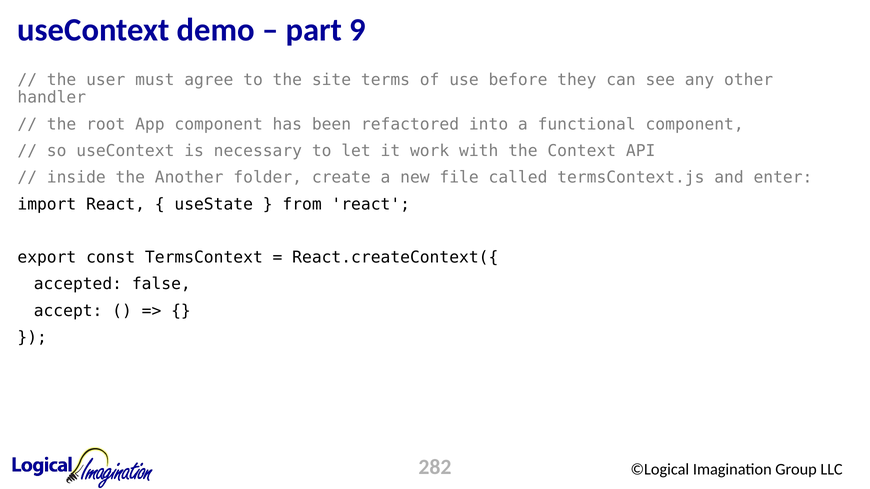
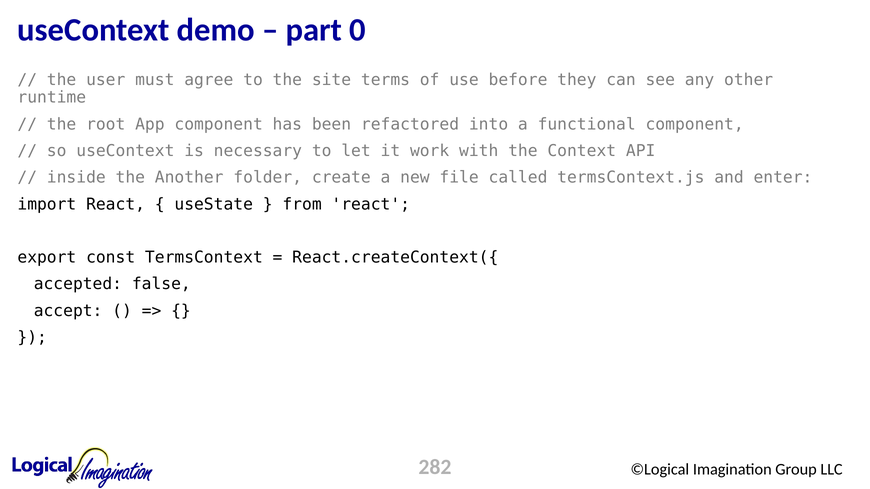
9: 9 -> 0 (358, 30)
handler: handler -> runtime (52, 98)
